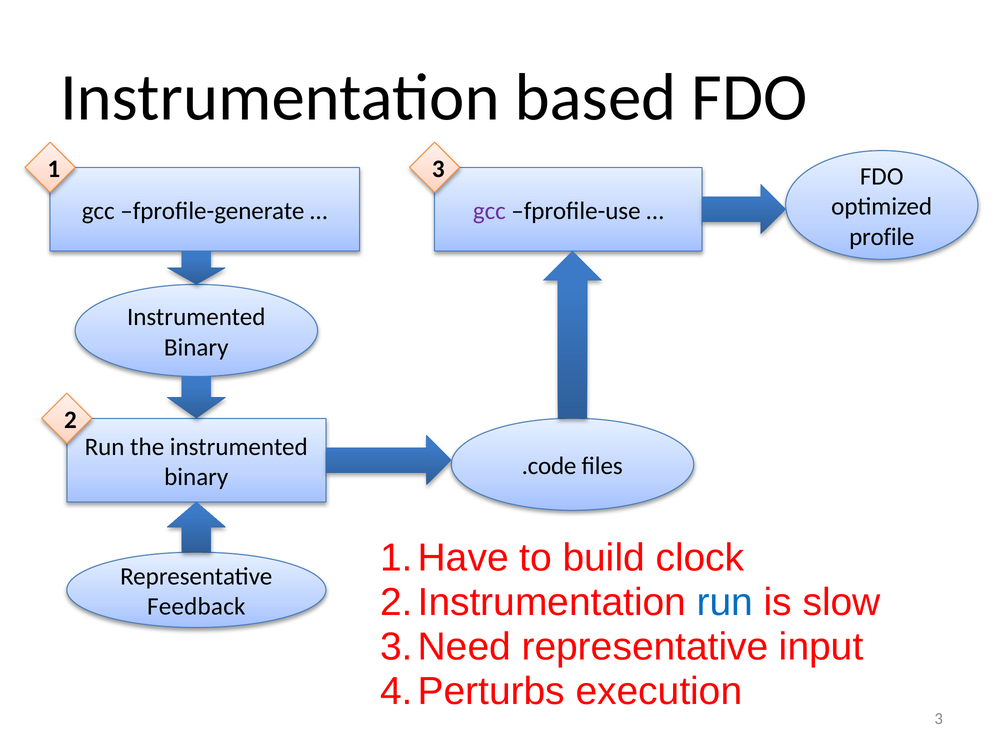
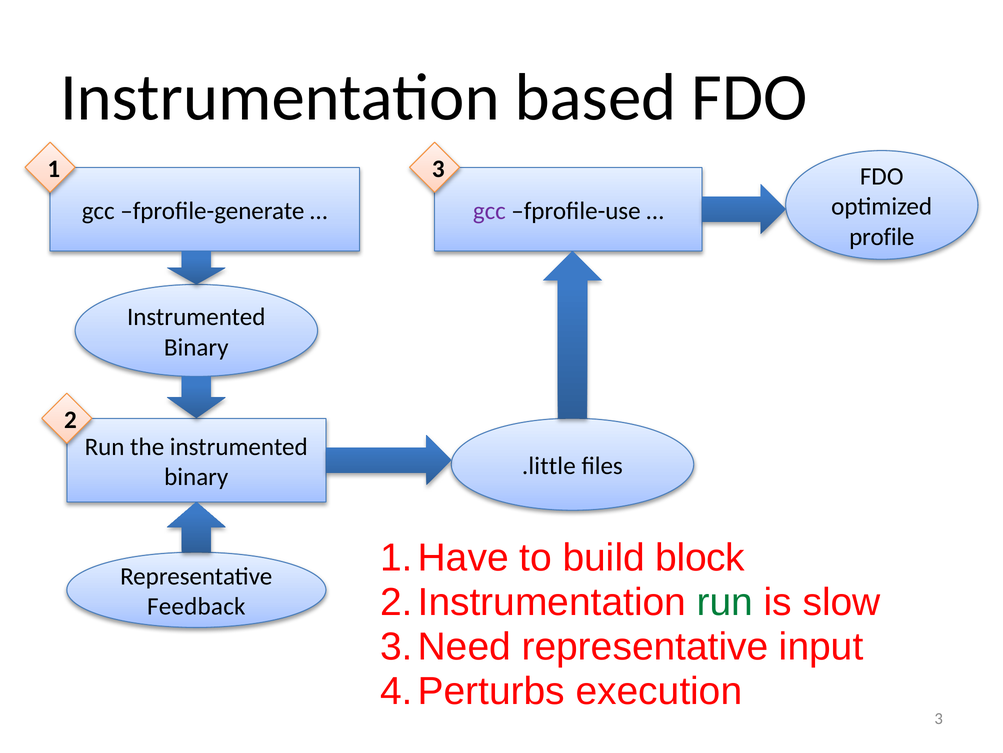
.code: .code -> .little (549, 466)
clock: clock -> block (700, 558)
run colour: blue -> green (725, 602)
